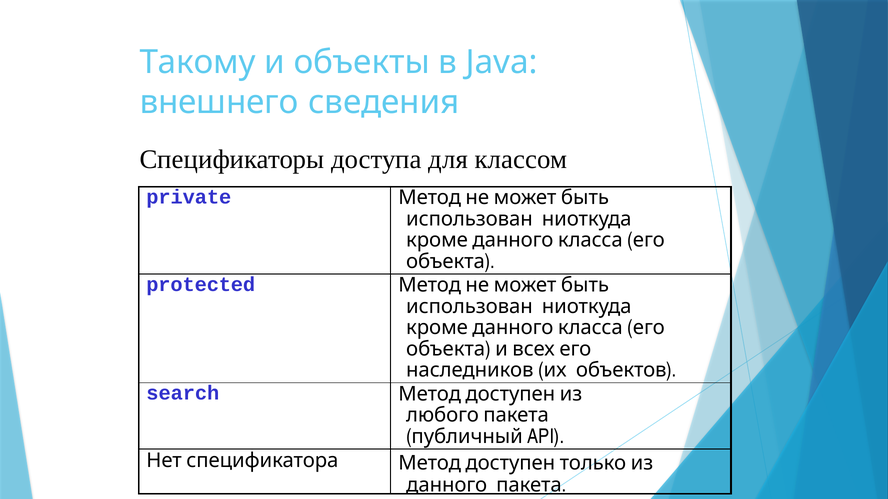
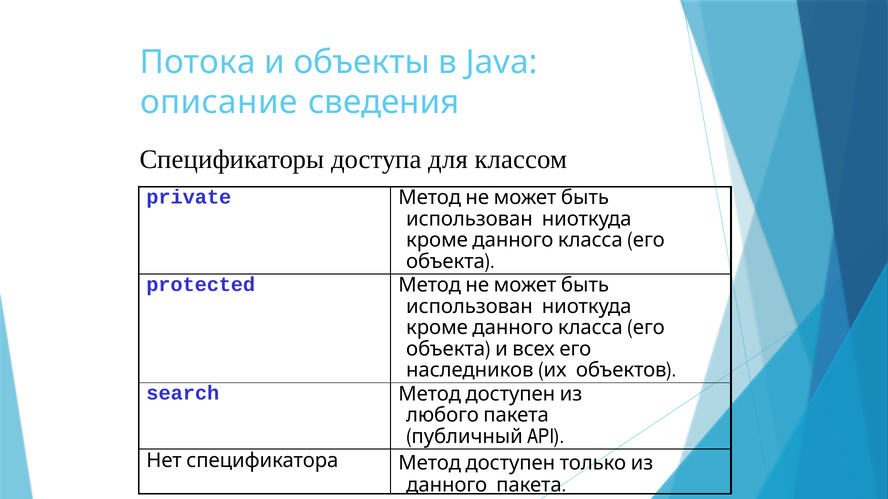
Такому: Такому -> Потока (198, 62)
внешнего: внешнего -> описание (219, 102)
